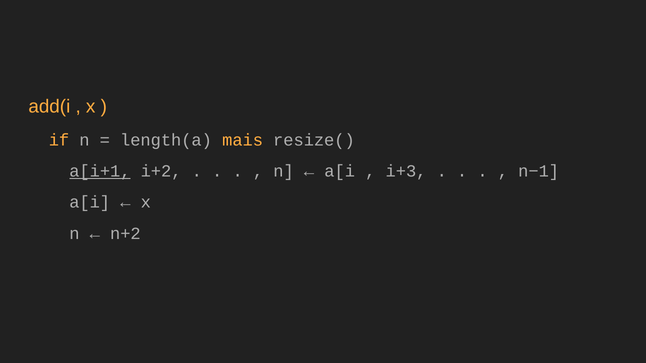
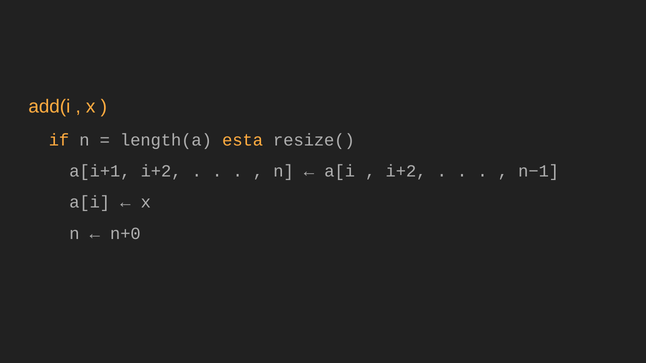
mais: mais -> esta (243, 140)
a[i+1 underline: present -> none (100, 171)
i+3: i+3 -> i+2 (406, 171)
n+2: n+2 -> n+0 (125, 234)
